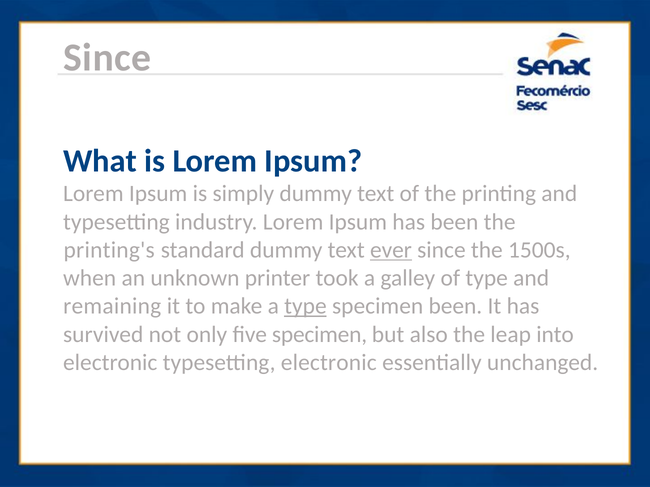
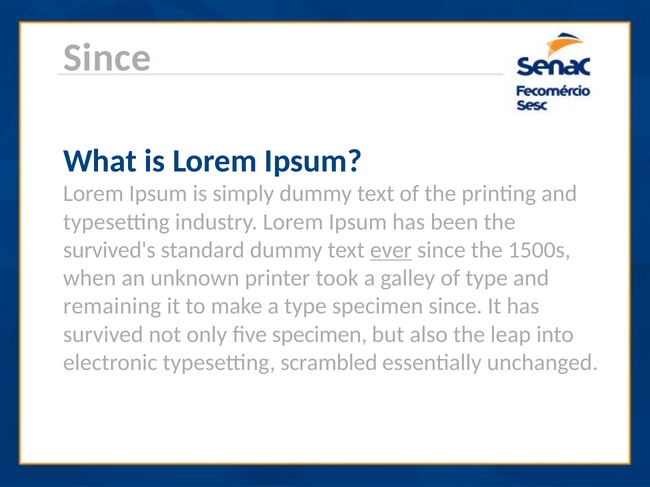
printing's: printing's -> survived's (109, 250)
type underline: present -> none (305, 307)
specimen been: been -> since (455, 307)
typesetting electronic: electronic -> scrambled (329, 363)
